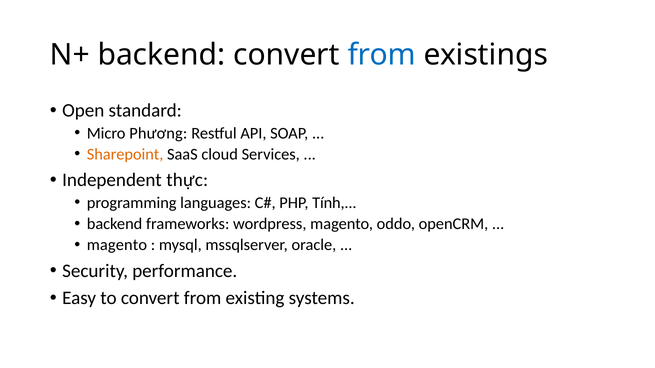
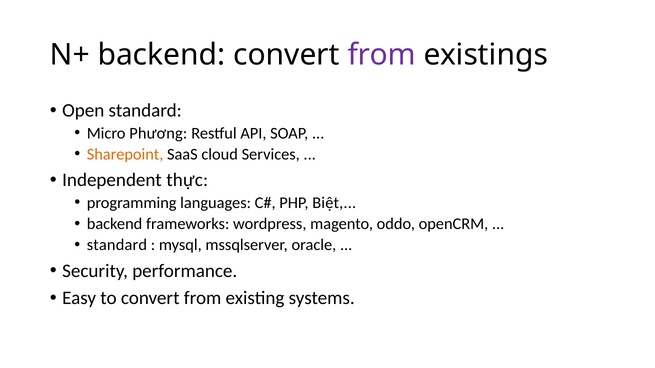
from colour: blue -> purple (382, 55)
Tính: Tính -> Biệt (334, 203)
magento: magento -> standard (117, 245)
